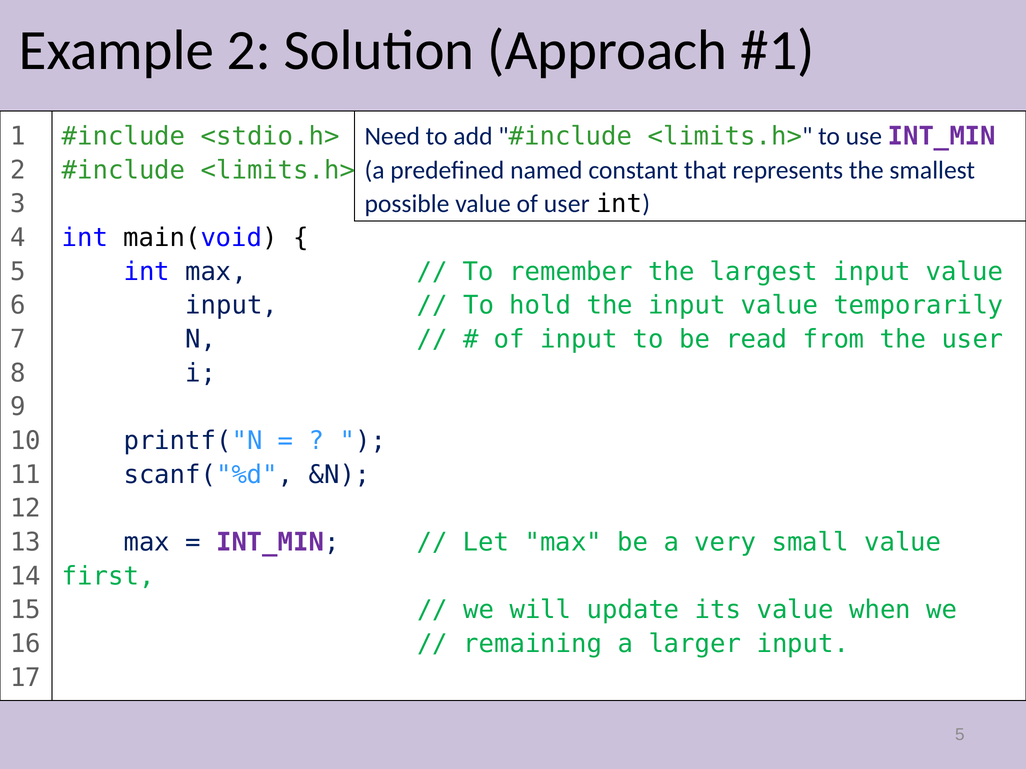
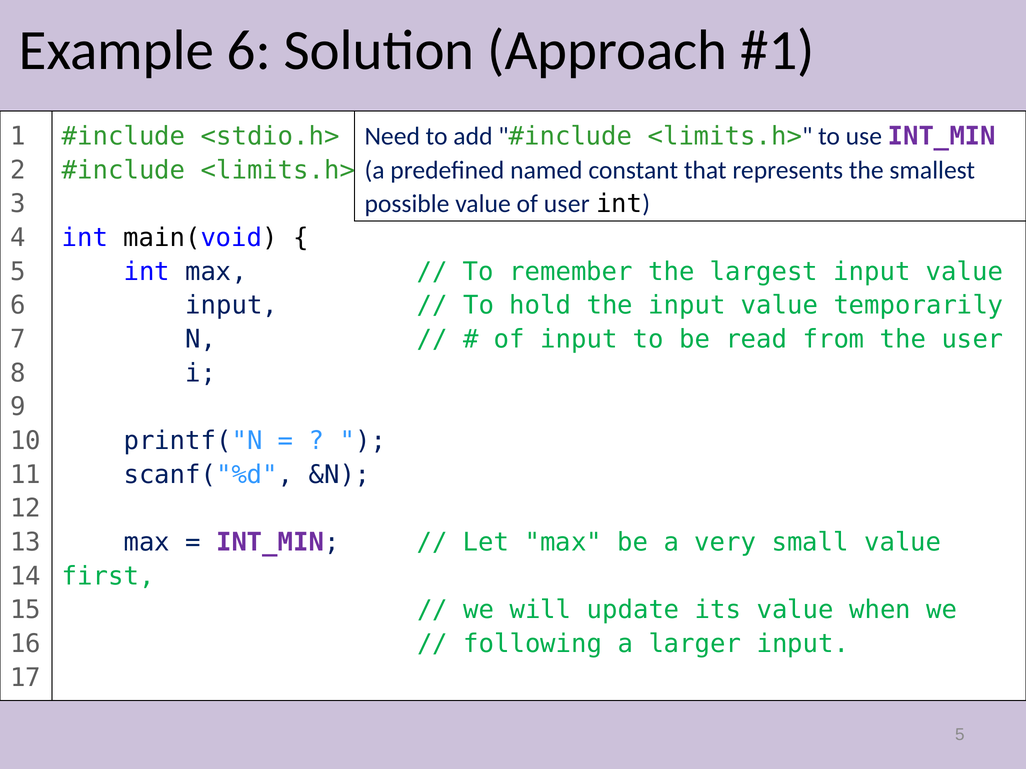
Example 2: 2 -> 6 (249, 50)
remaining: remaining -> following (533, 644)
